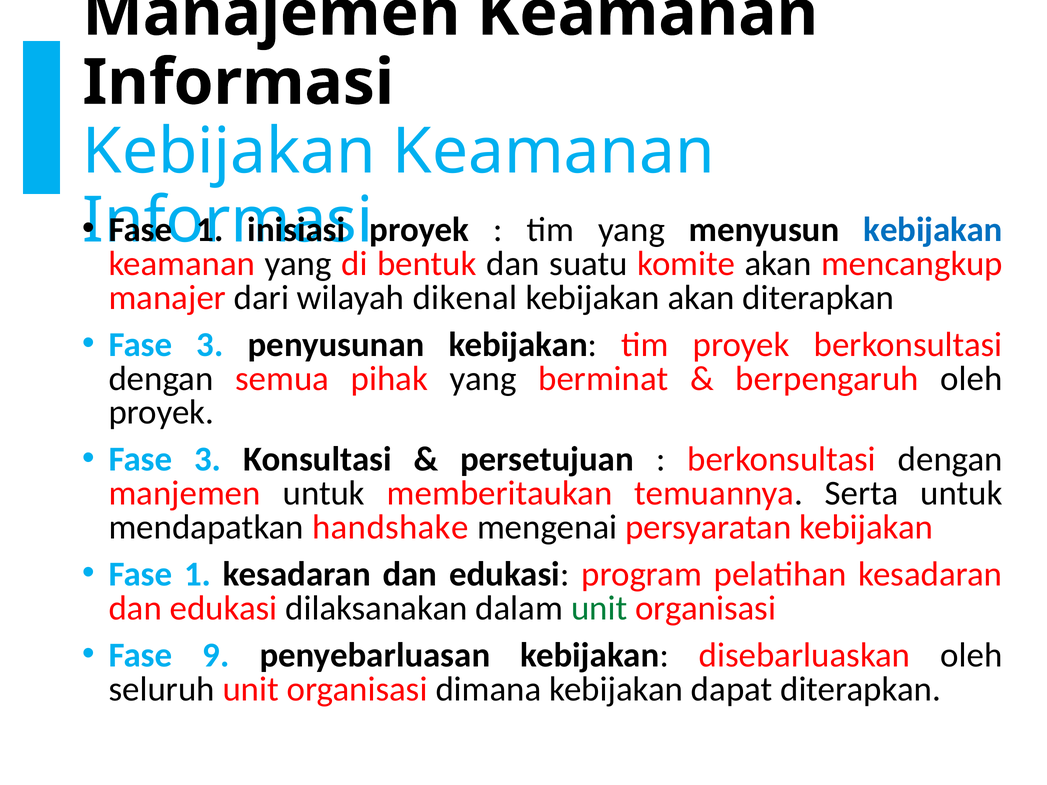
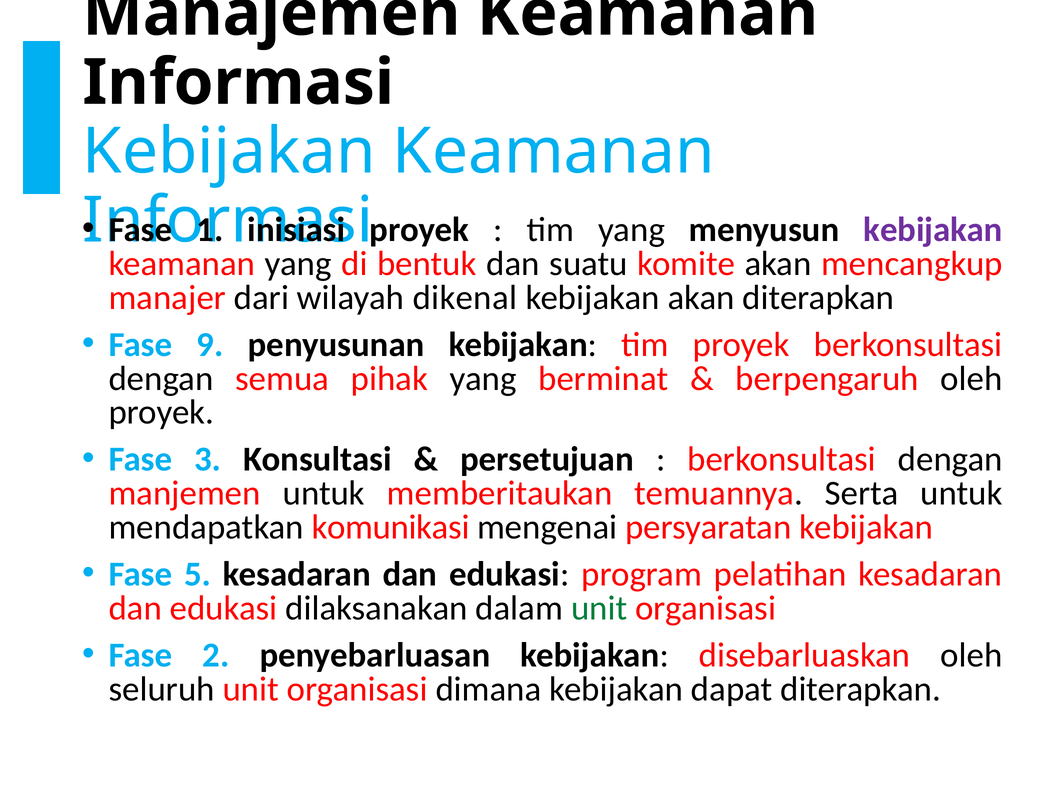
kebijakan colour: blue -> purple (933, 230)
3: 3 -> 9 (210, 345)
handshake: handshake -> komunikasi (391, 527)
1: 1 -> 5 (198, 574)
9: 9 -> 2 (216, 655)
